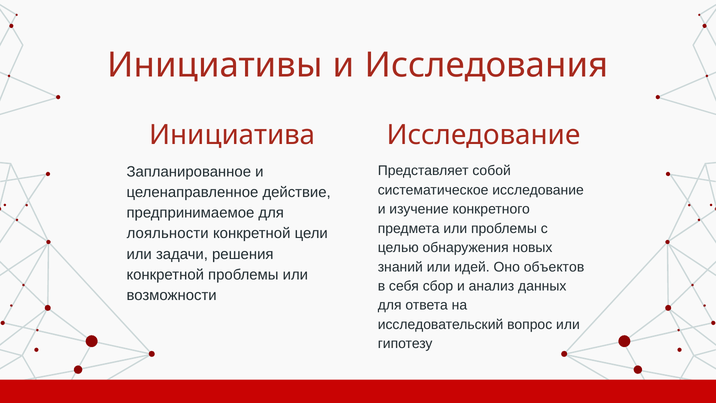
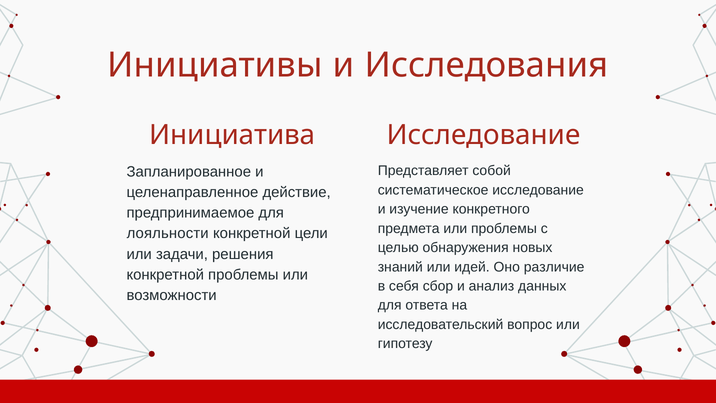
объектов: объектов -> различие (554, 267)
